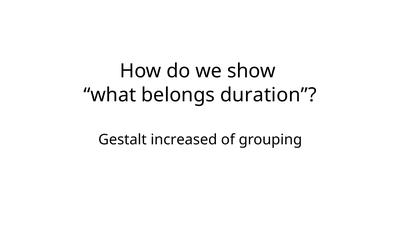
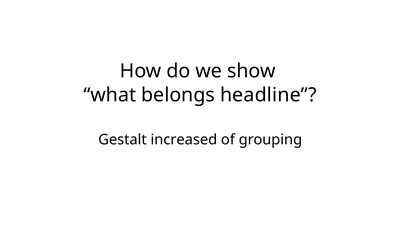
duration: duration -> headline (268, 95)
